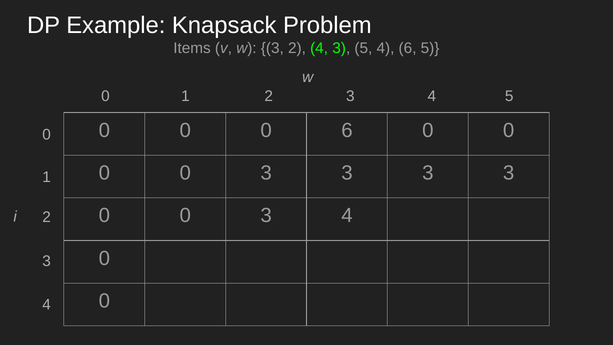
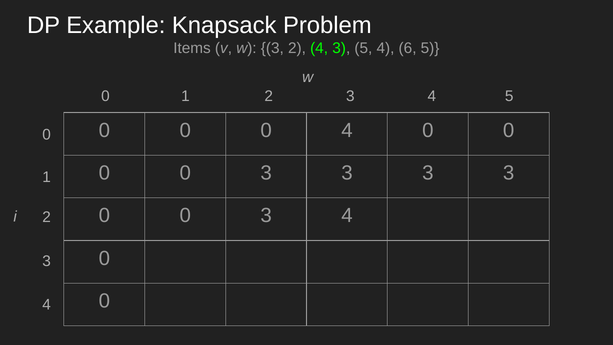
0 6: 6 -> 4 (347, 130)
